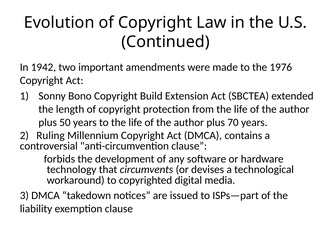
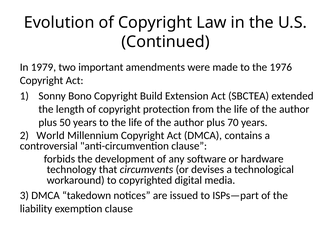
1942: 1942 -> 1979 (43, 67)
Ruling: Ruling -> World (51, 135)
